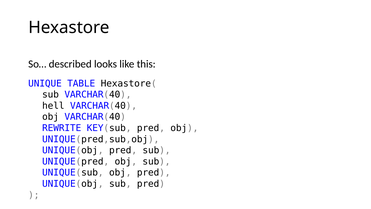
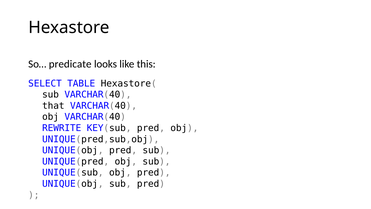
described: described -> predicate (70, 64)
UNIQUE: UNIQUE -> SELECT (45, 83)
hell: hell -> that (53, 106)
